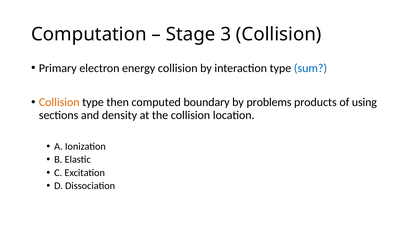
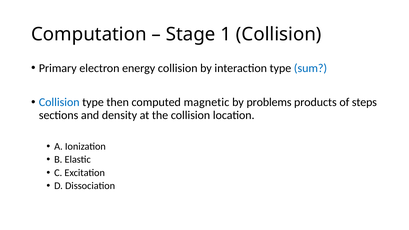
3: 3 -> 1 (226, 34)
Collision colour: orange -> blue (59, 102)
boundary: boundary -> magnetic (206, 102)
using: using -> steps (364, 102)
